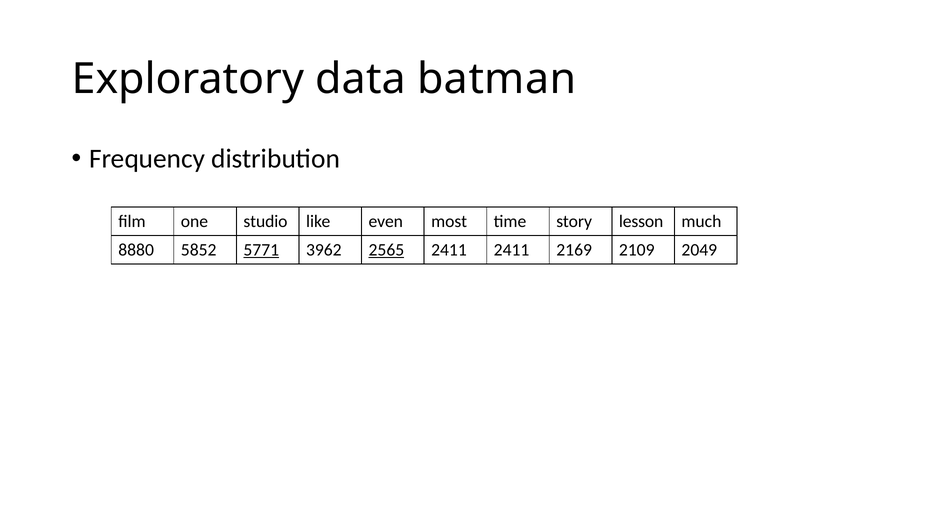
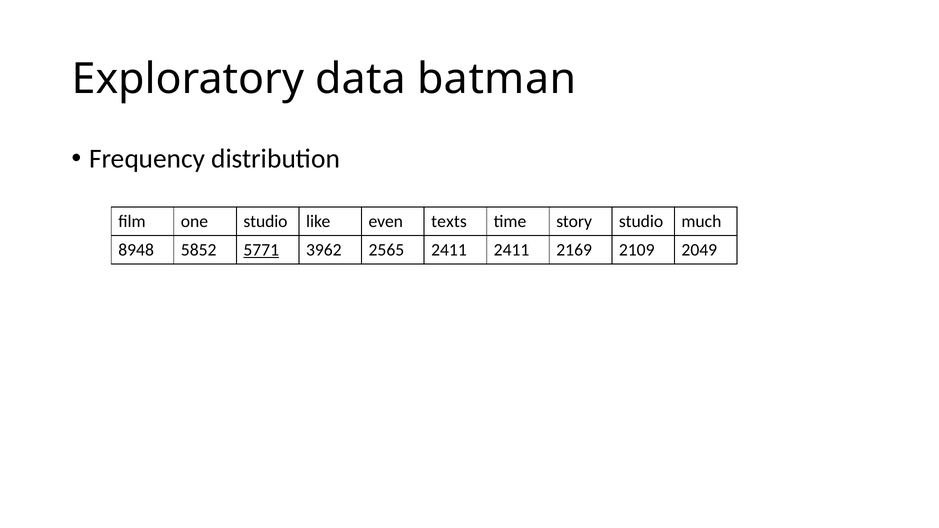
most: most -> texts (449, 221)
story lesson: lesson -> studio (641, 221)
8880: 8880 -> 8948 (136, 250)
2565 underline: present -> none (386, 250)
